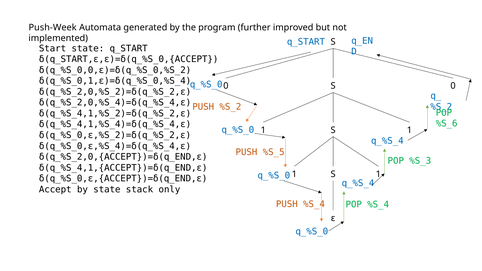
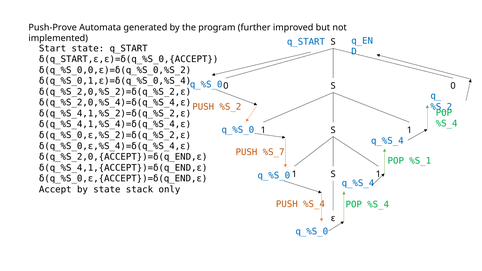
Push-Week: Push-Week -> Push-Prove (53, 27)
%S_6: %S_6 -> %S_4 (447, 124)
%S_5: %S_5 -> %S_7 (274, 152)
%S_3: %S_3 -> %S_1 (420, 161)
